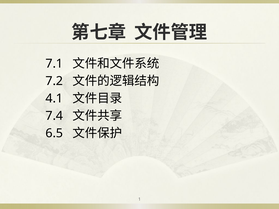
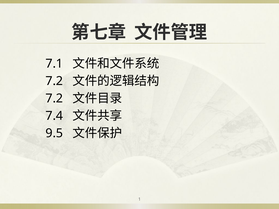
4.1: 4.1 -> 7.2 (54, 99)
6.5: 6.5 -> 9.5 (54, 133)
